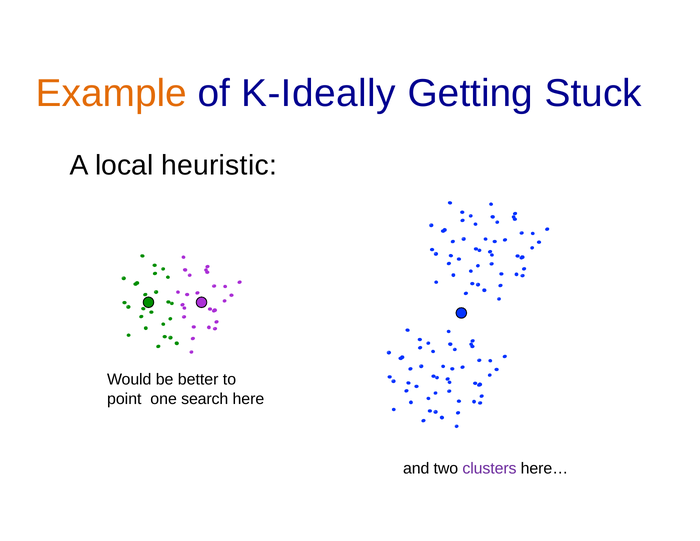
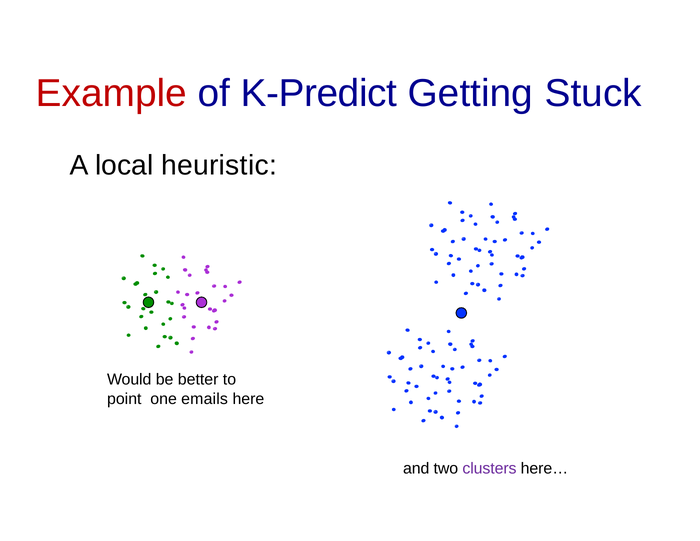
Example colour: orange -> red (111, 93)
K-Ideally: K-Ideally -> K-Predict (319, 93)
search: search -> emails (205, 399)
